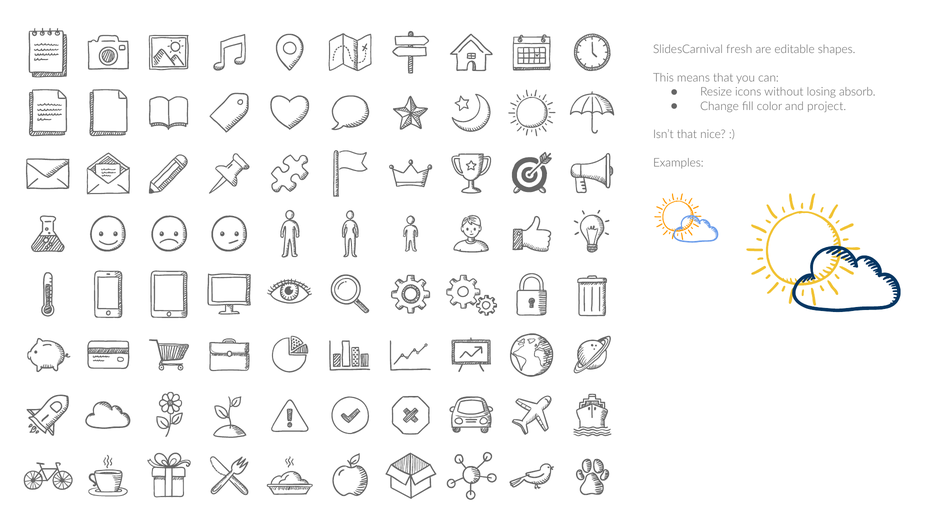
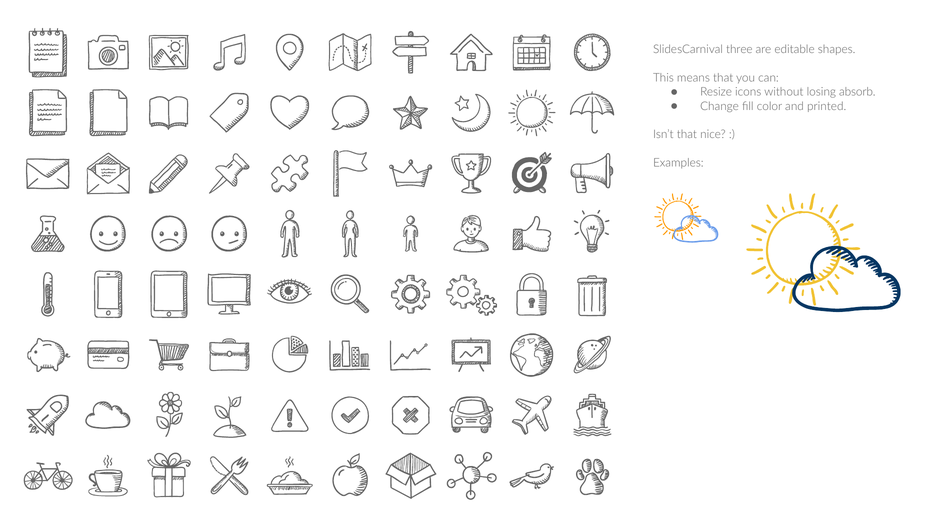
fresh: fresh -> three (739, 49)
project: project -> printed (827, 106)
